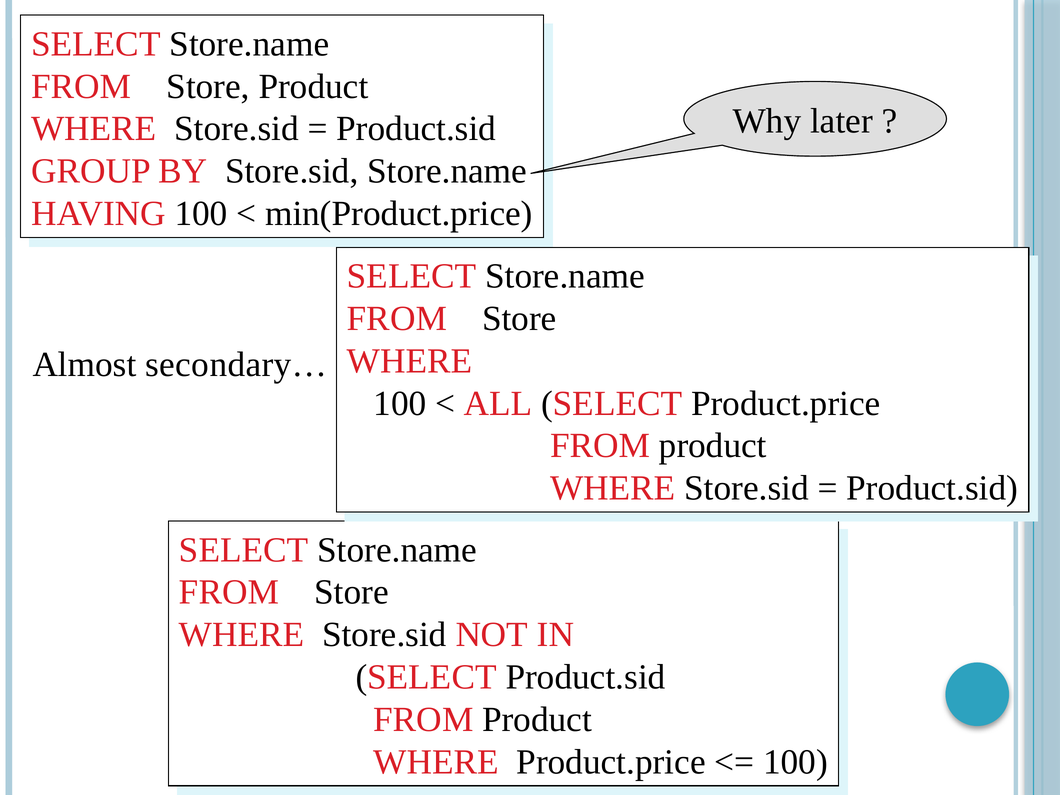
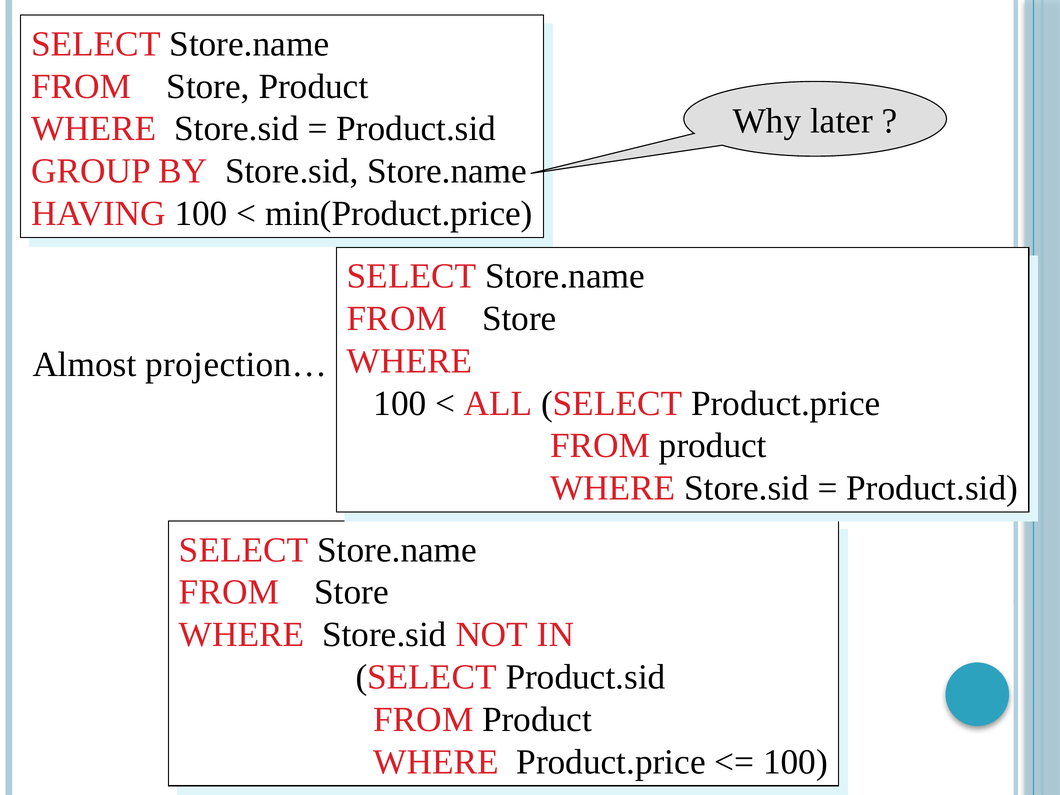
secondary…: secondary… -> projection… (236, 365)
